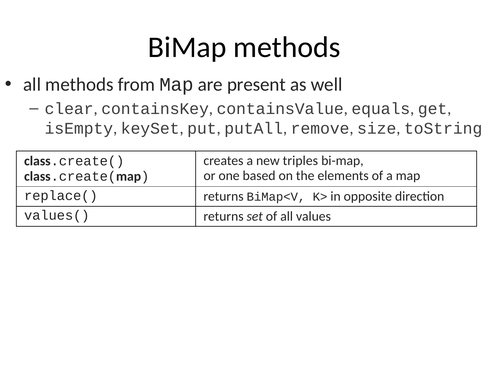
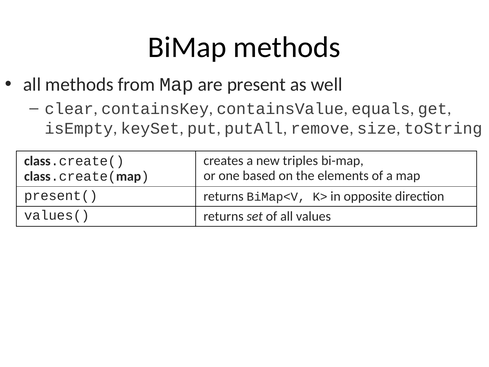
replace(: replace( -> present( (61, 195)
